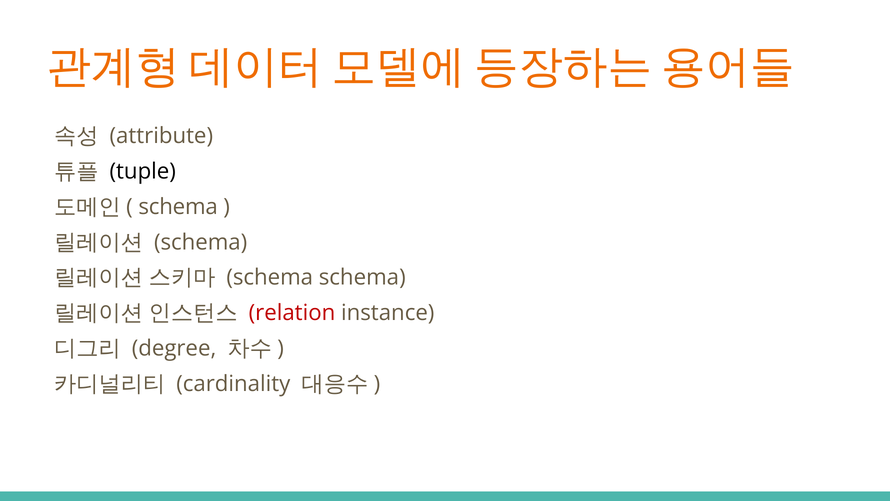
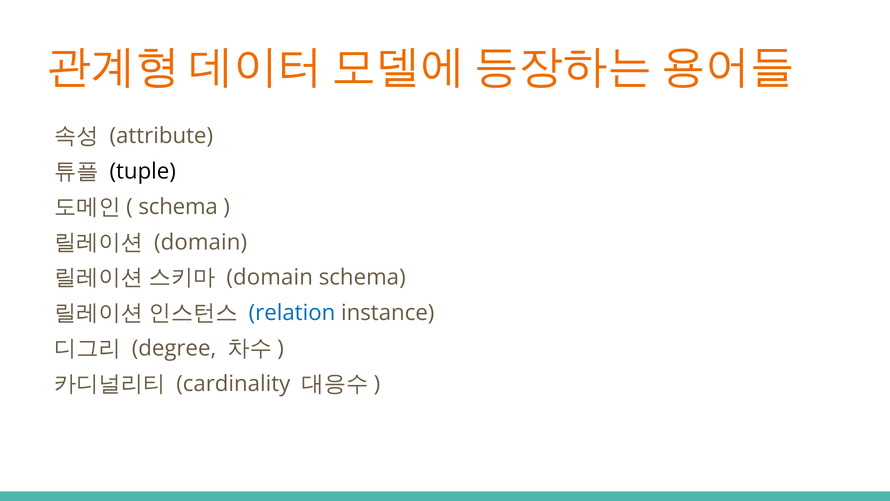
schema: schema -> domain (201, 242)
schema: schema -> domain (270, 277)
relation colour: red -> blue (292, 313)
